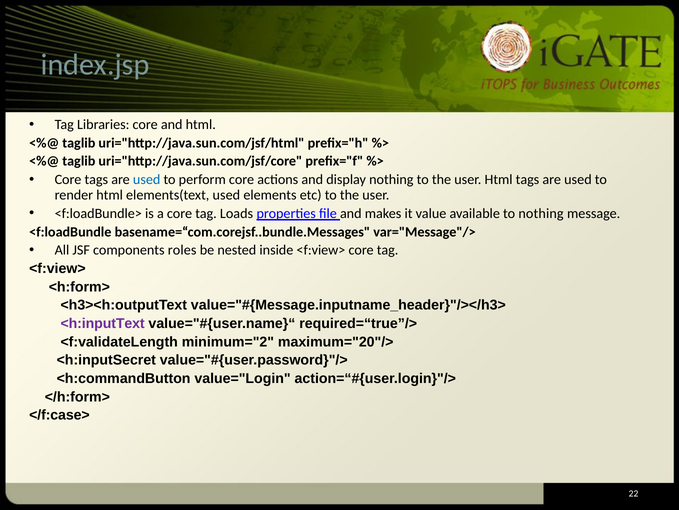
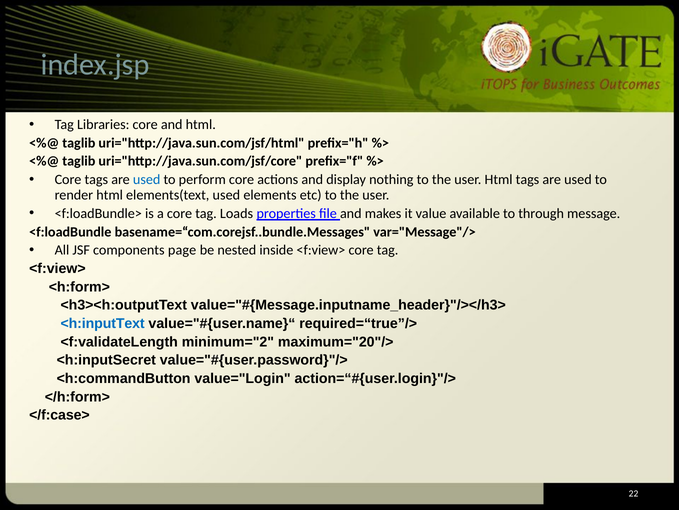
to nothing: nothing -> through (541, 213)
roles: roles -> page (182, 250)
<h:inputText colour: purple -> blue (103, 323)
